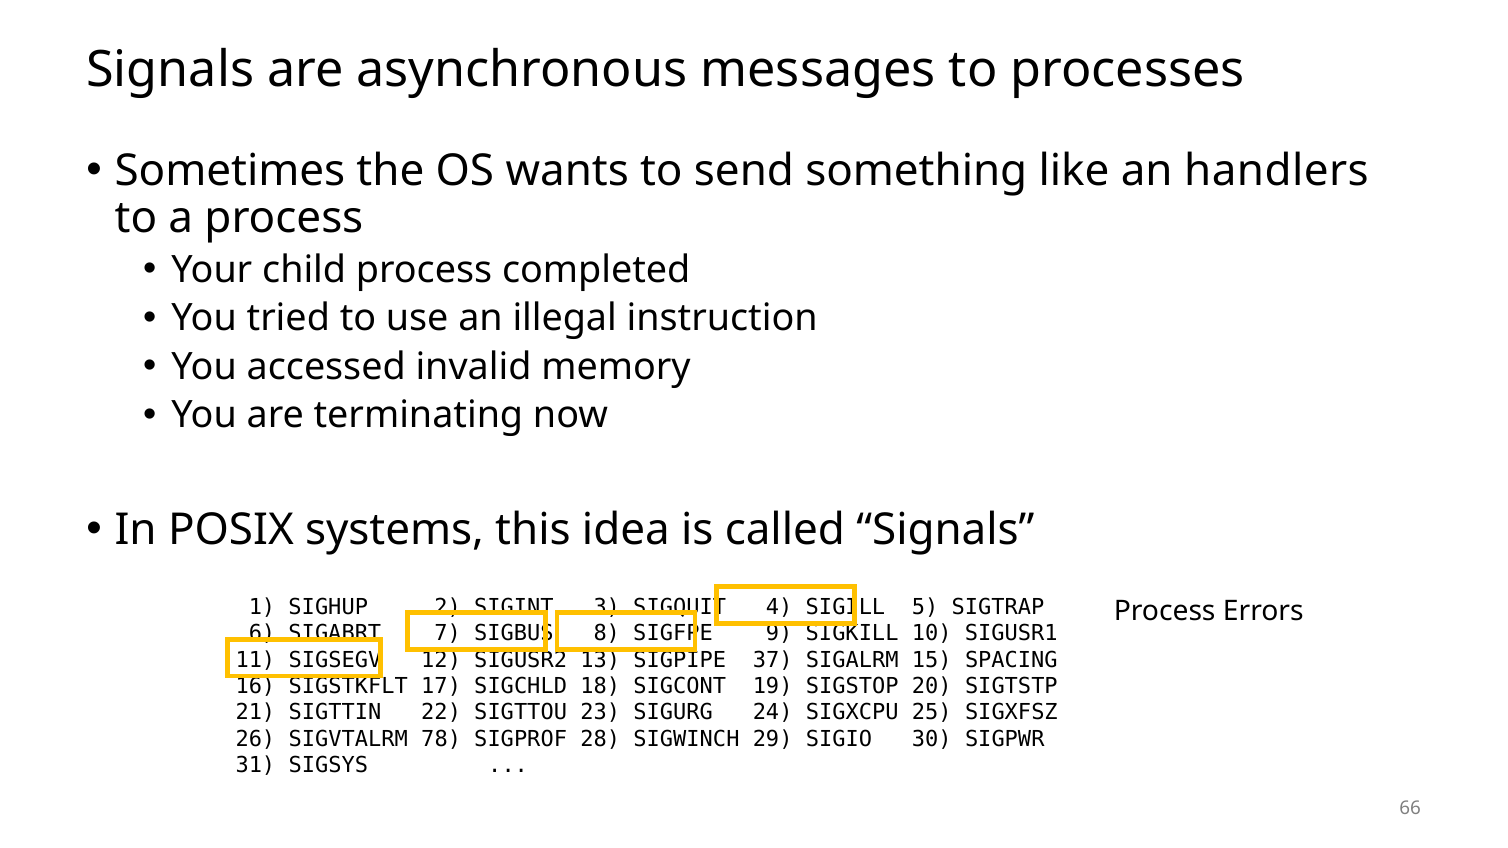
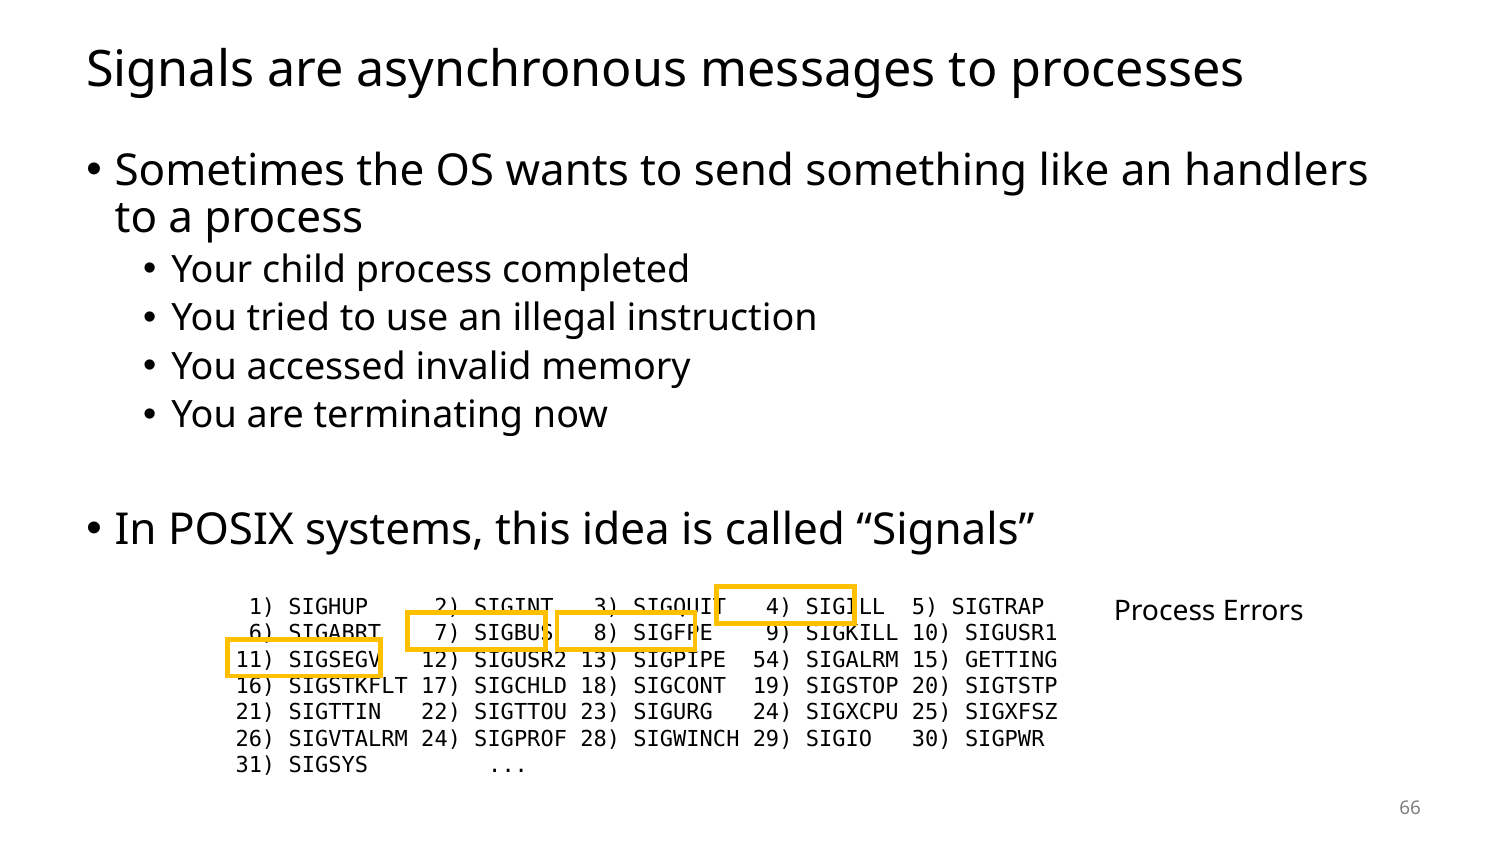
37: 37 -> 54 (773, 660)
SPACING: SPACING -> GETTING (1011, 660)
SIGVTALRM 78: 78 -> 24 (441, 739)
